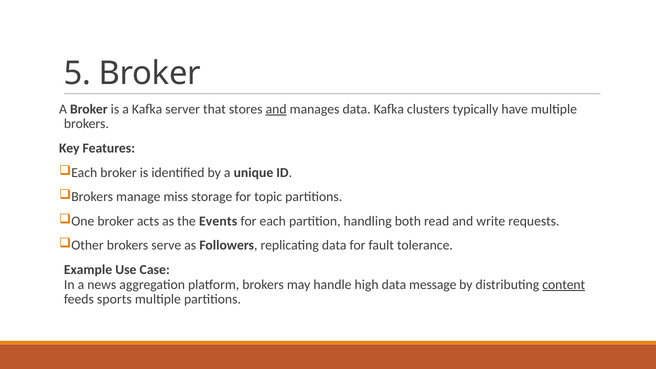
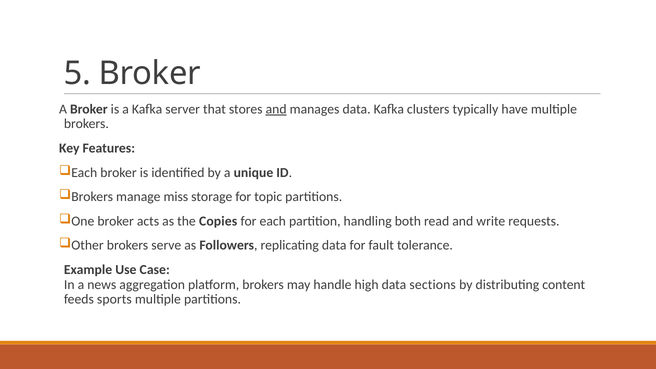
Events: Events -> Copies (218, 221)
message: message -> sections (433, 285)
content underline: present -> none (564, 285)
